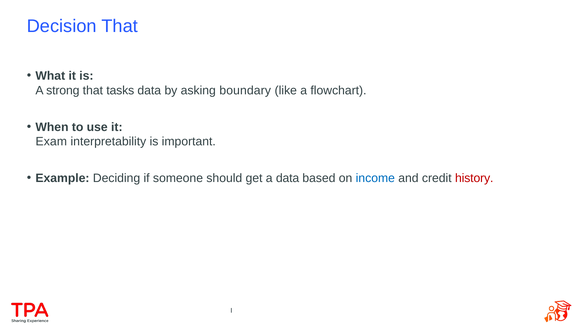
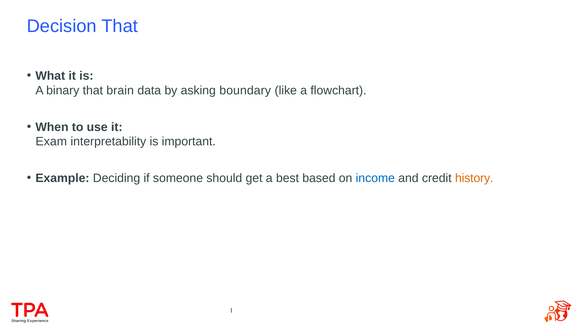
strong: strong -> binary (63, 91)
tasks: tasks -> brain (120, 91)
a data: data -> best (288, 178)
history colour: red -> orange (474, 178)
